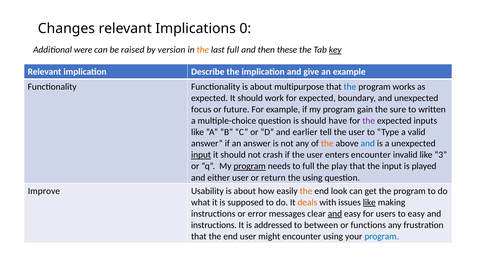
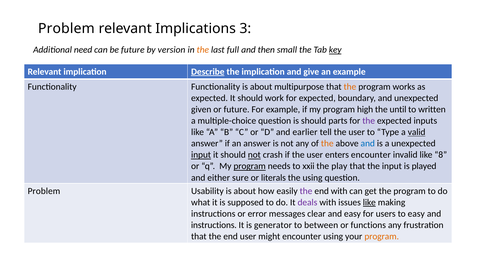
Changes: Changes -> Problem (66, 29)
0: 0 -> 3 (245, 29)
were: were -> need (83, 50)
be raised: raised -> future (133, 50)
these: these -> small (287, 50)
Describe underline: none -> present (208, 72)
the colour: blue -> orange (350, 87)
focus: focus -> given (201, 109)
gain: gain -> high (365, 109)
sure: sure -> until (398, 109)
have: have -> parts (338, 121)
valid underline: none -> present (417, 132)
not underline: none -> present (254, 155)
3: 3 -> 8 (441, 155)
to full: full -> xxii (308, 166)
either user: user -> sure (240, 178)
return: return -> literals (273, 178)
Improve: Improve -> Problem (44, 191)
the colour: orange -> purple (306, 191)
end look: look -> with (339, 191)
deals colour: orange -> purple (307, 202)
and underline: present -> none (335, 214)
addressed: addressed -> generator (273, 225)
program colour: blue -> orange (382, 236)
